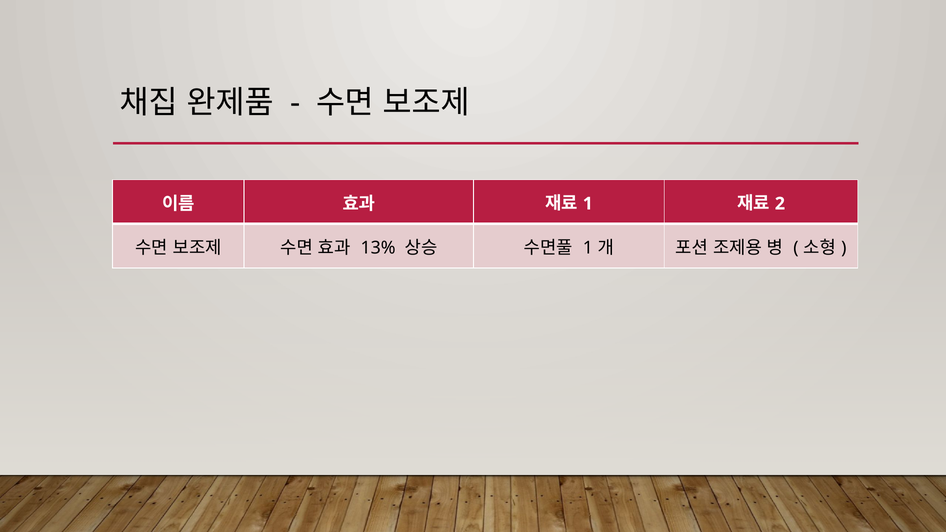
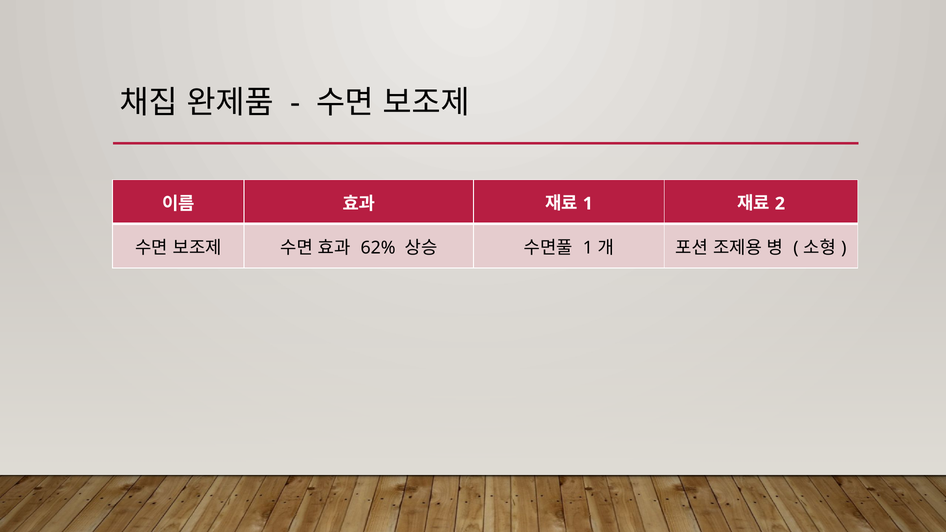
13%: 13% -> 62% (378, 248)
